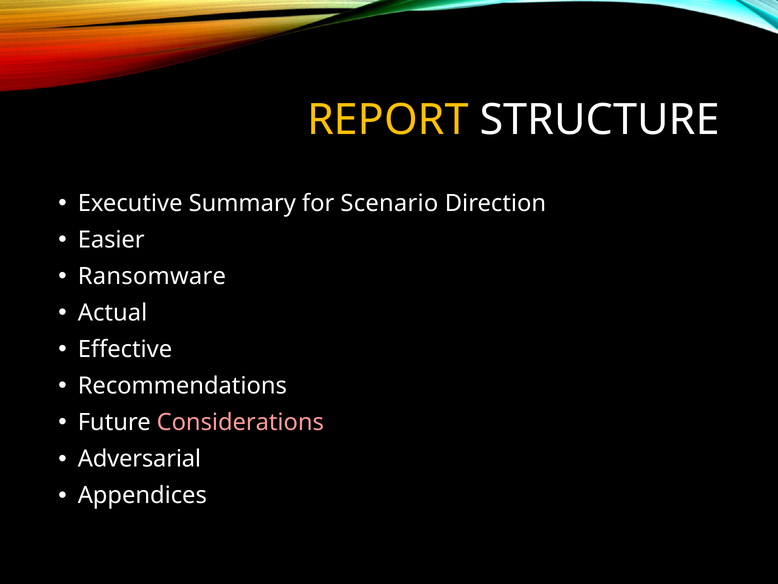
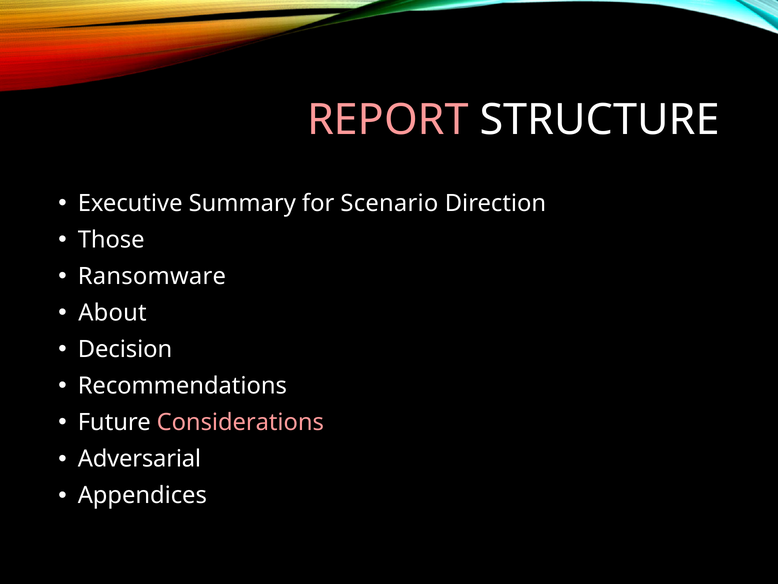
REPORT colour: yellow -> pink (388, 120)
Easier: Easier -> Those (111, 240)
Actual: Actual -> About (112, 313)
Effective: Effective -> Decision (125, 349)
